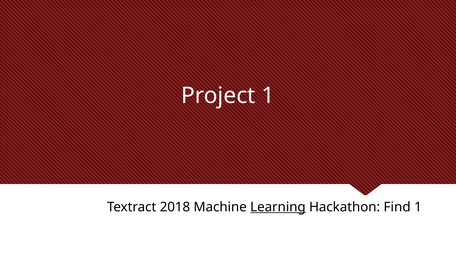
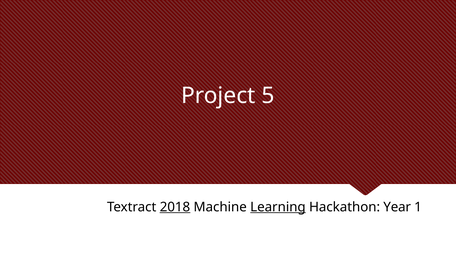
Project 1: 1 -> 5 (268, 96)
2018 underline: none -> present (175, 207)
Find: Find -> Year (397, 207)
